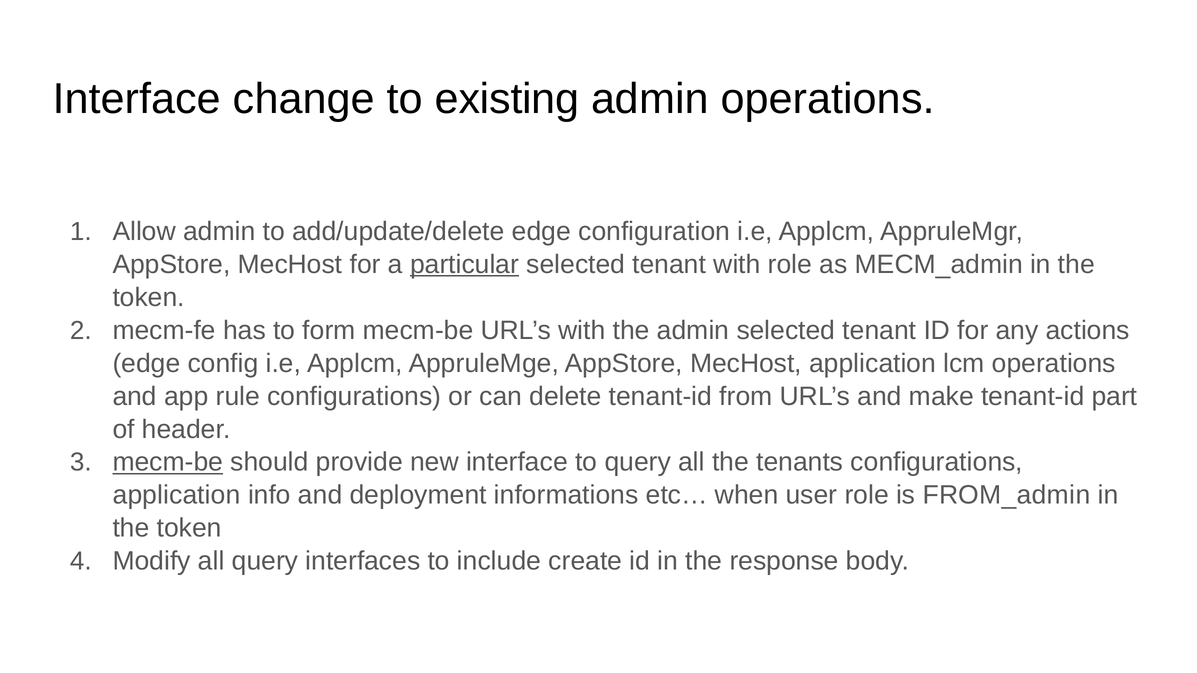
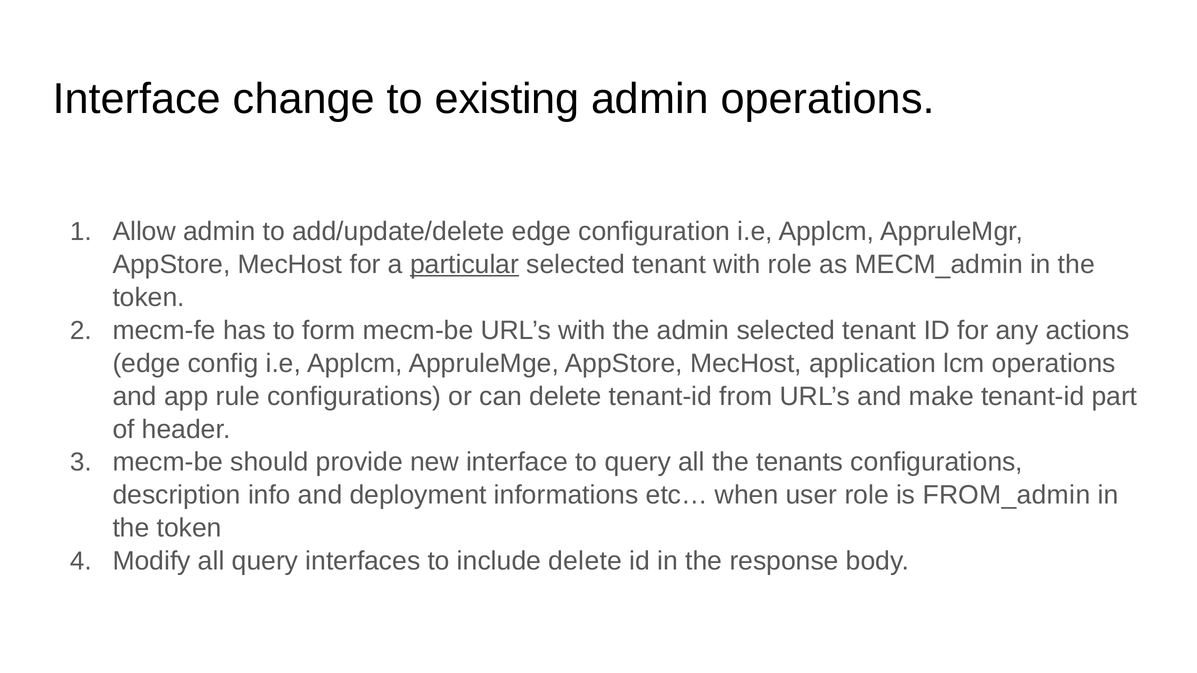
mecm-be underline: present -> none (168, 462)
application: application -> description (177, 495)
include create: create -> delete (585, 561)
